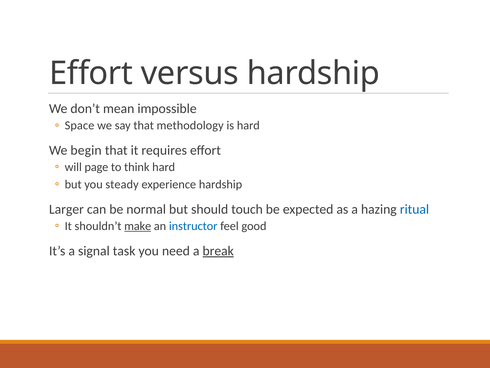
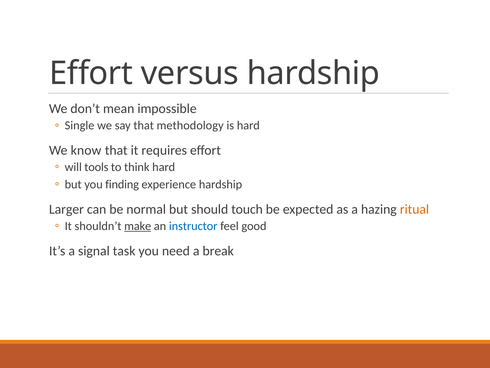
Space: Space -> Single (80, 125)
begin: begin -> know (86, 150)
page: page -> tools (96, 167)
steady: steady -> finding (122, 184)
ritual colour: blue -> orange (414, 209)
break underline: present -> none (218, 251)
